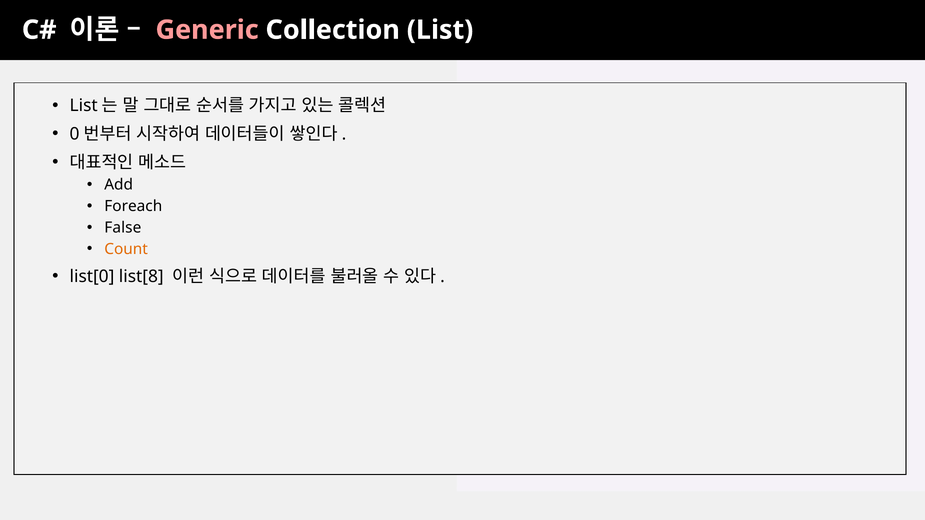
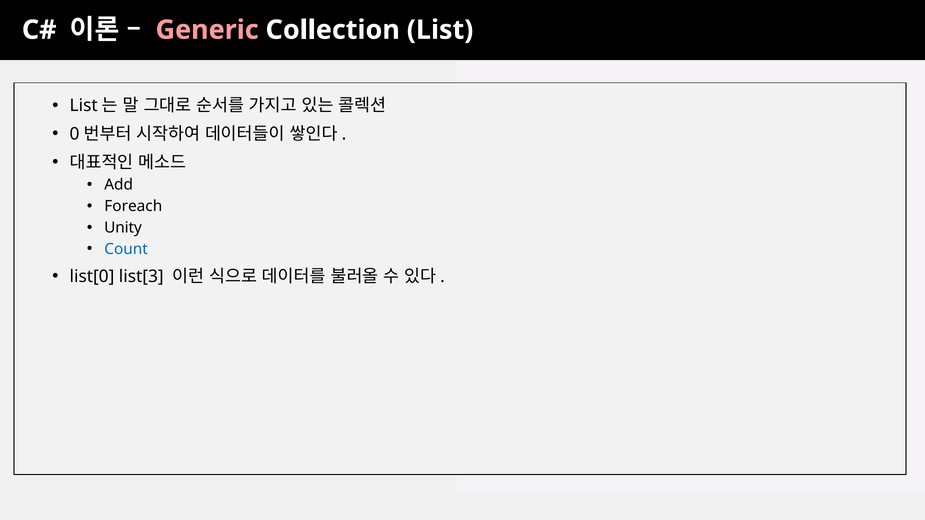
False: False -> Unity (123, 228)
Count colour: orange -> blue (126, 249)
list[8: list[8 -> list[3 (141, 277)
